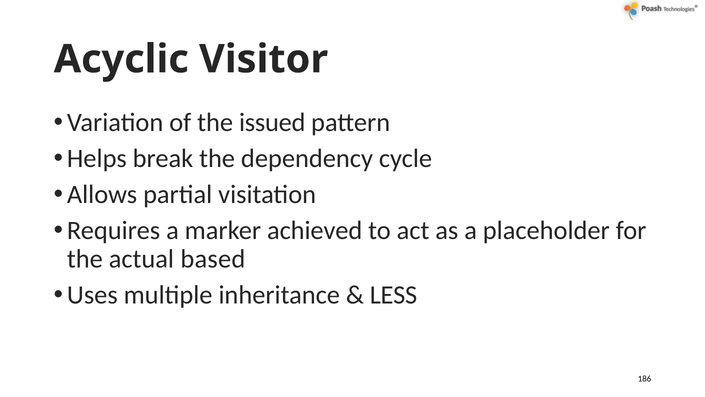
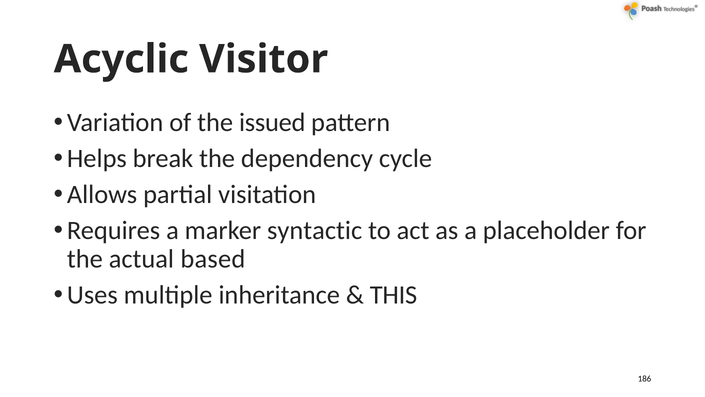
achieved: achieved -> syntactic (315, 230)
LESS: LESS -> THIS (393, 295)
